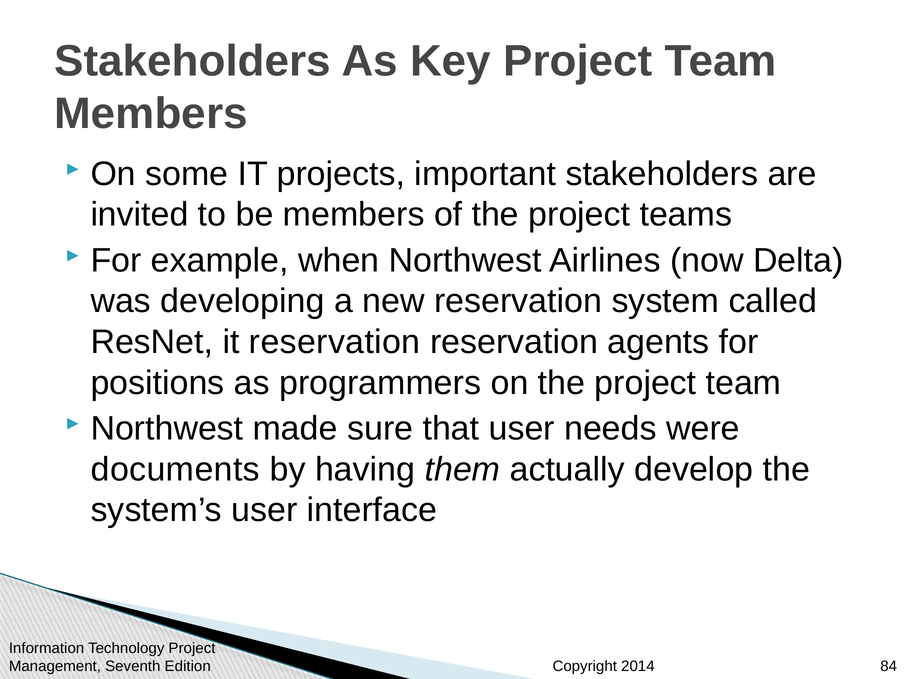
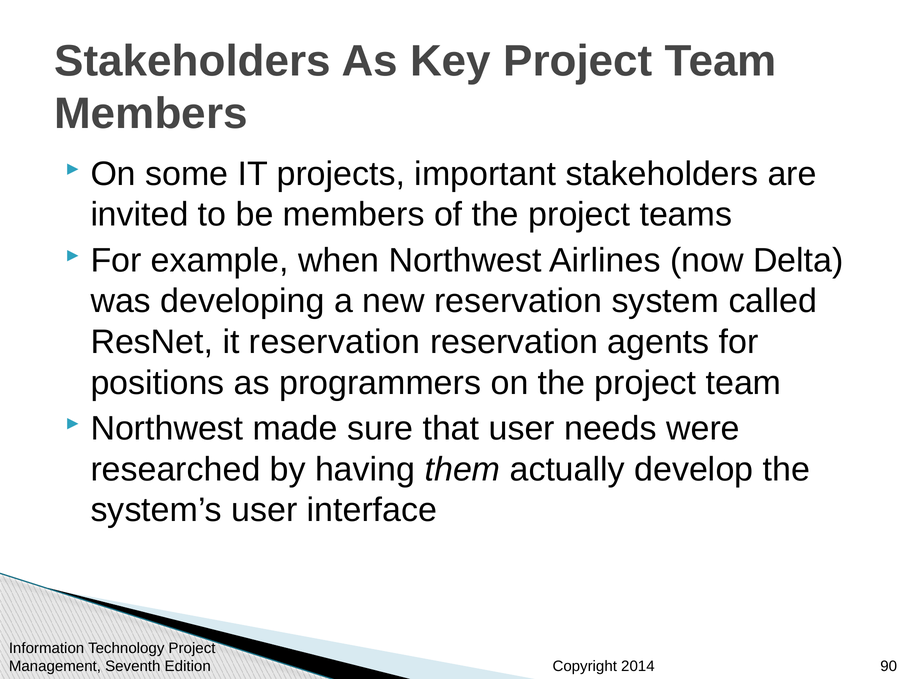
documents: documents -> researched (175, 470)
84: 84 -> 90 (889, 667)
